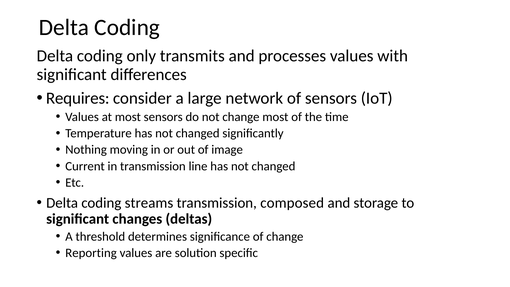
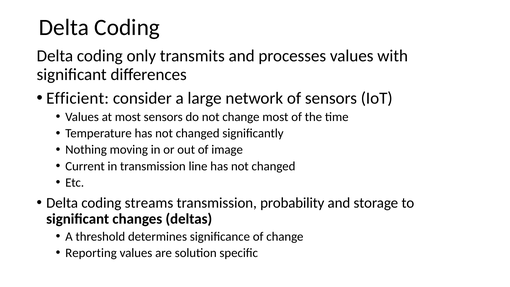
Requires: Requires -> Efficient (78, 98)
composed: composed -> probability (292, 203)
